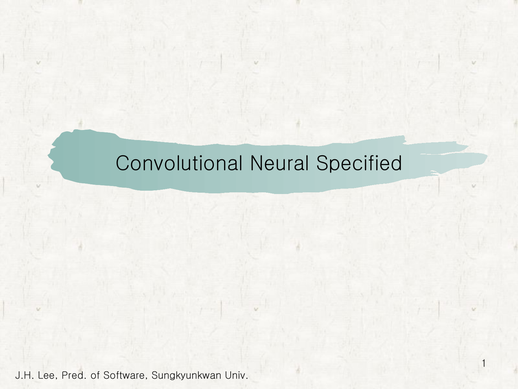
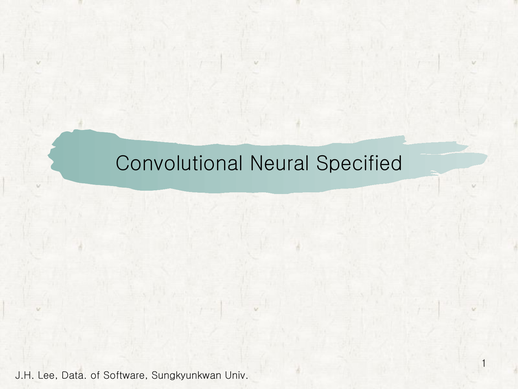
Pred: Pred -> Data (74, 375)
